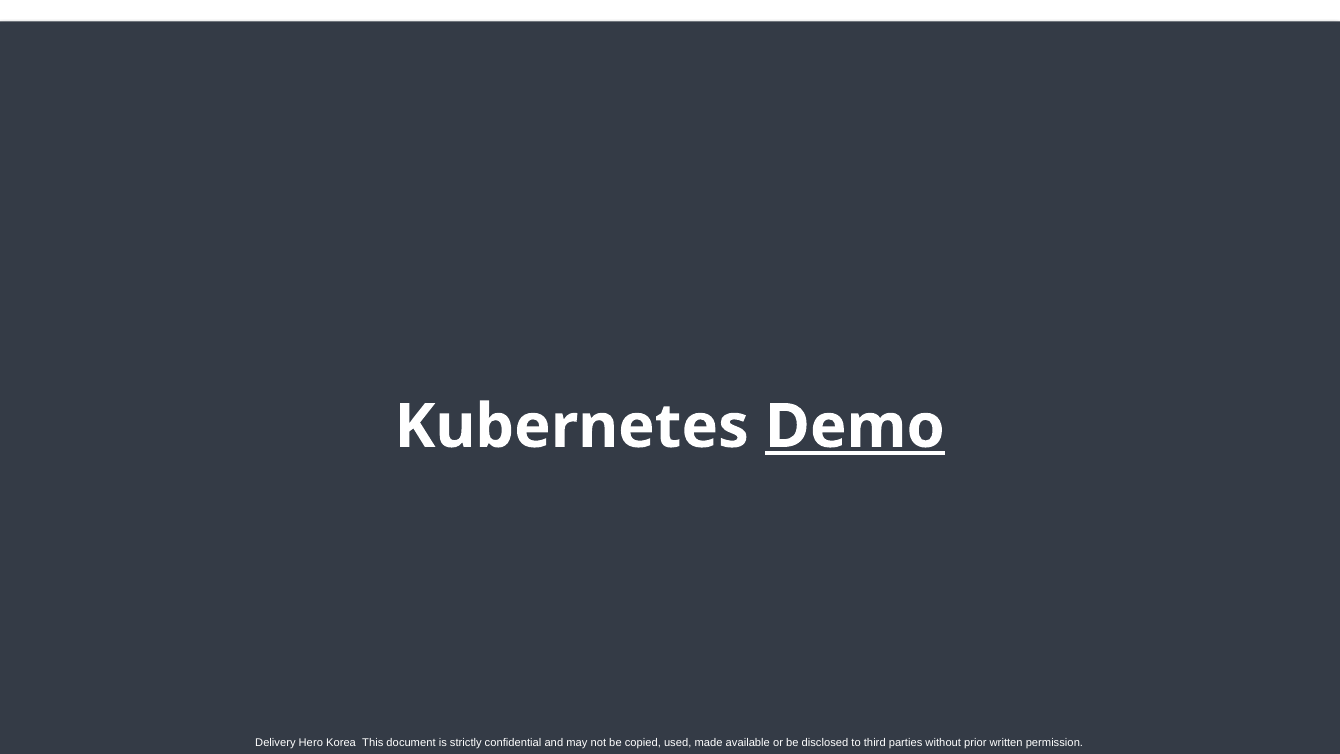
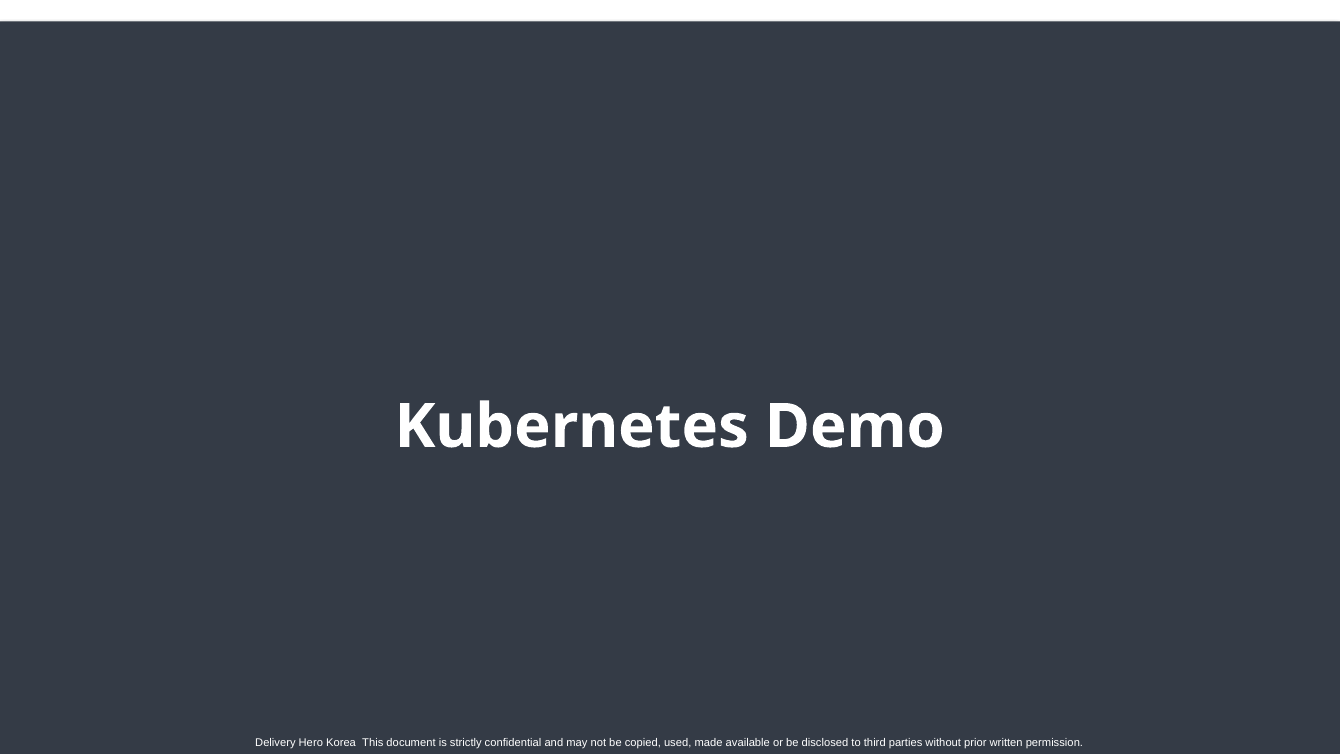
Demo underline: present -> none (855, 427)
